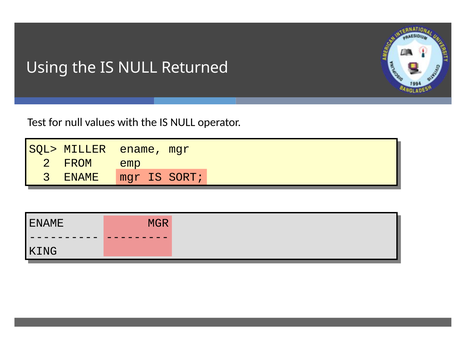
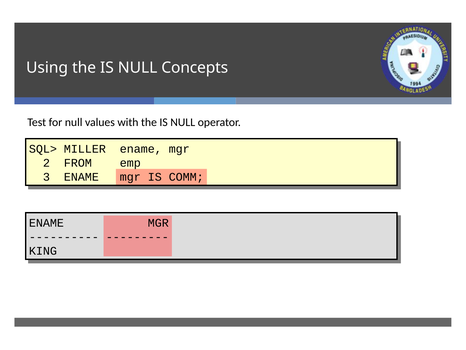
Returned: Returned -> Concepts (195, 68)
SORT: SORT -> COMM (186, 177)
